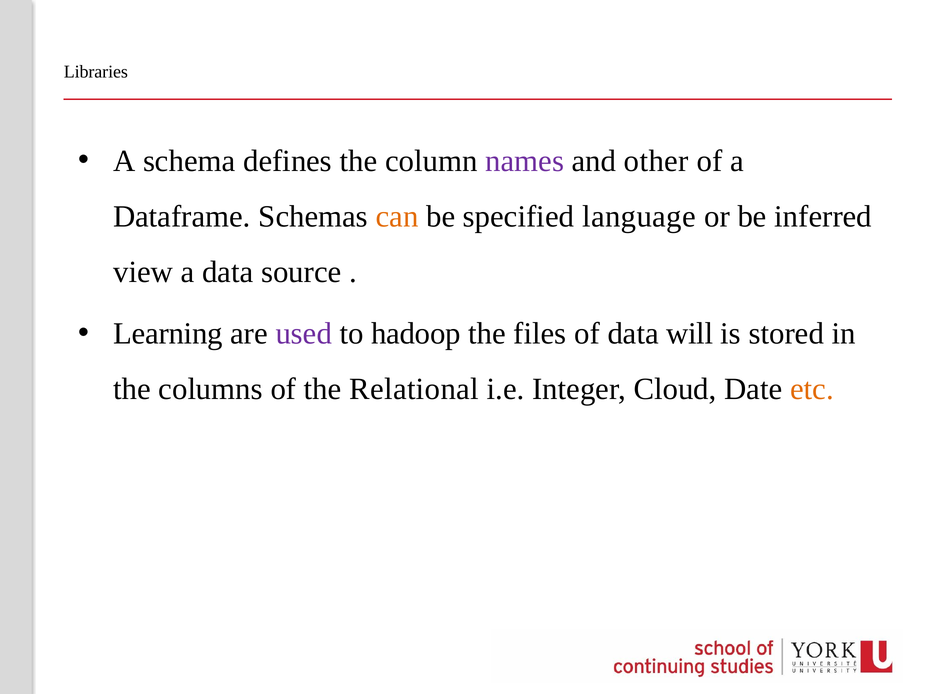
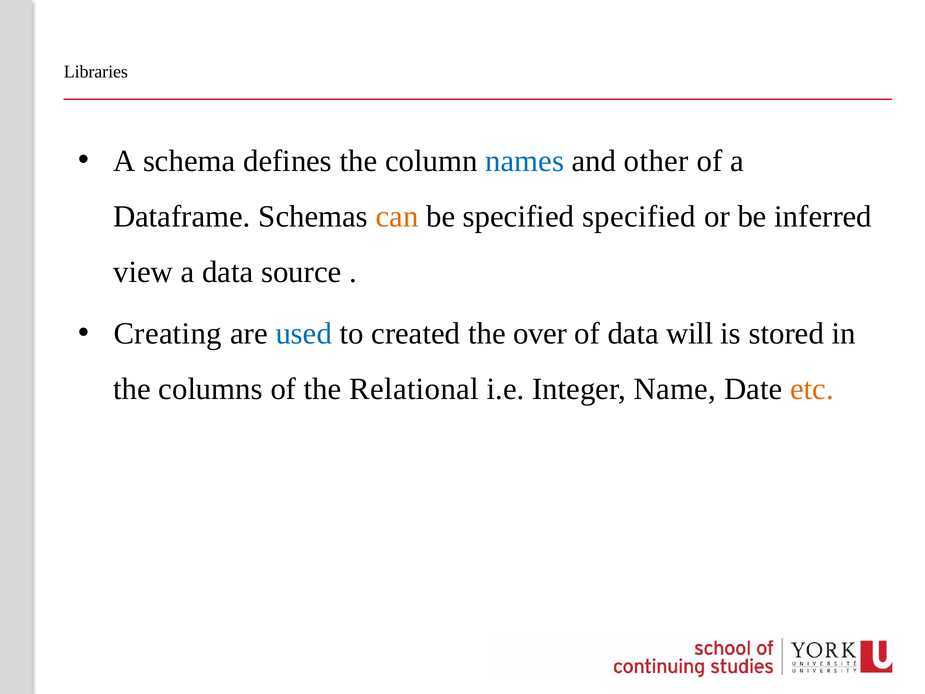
names colour: purple -> blue (525, 161)
specified language: language -> specified (639, 216)
Learning: Learning -> Creating (168, 334)
used colour: purple -> blue (304, 334)
hadoop: hadoop -> created (416, 334)
files: files -> over (540, 334)
Cloud: Cloud -> Name (675, 389)
